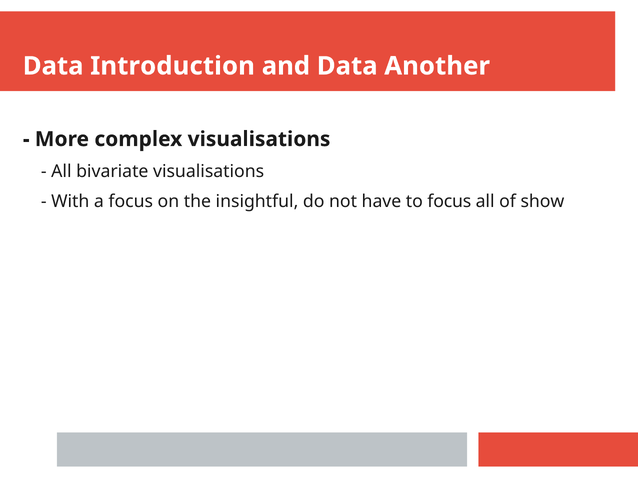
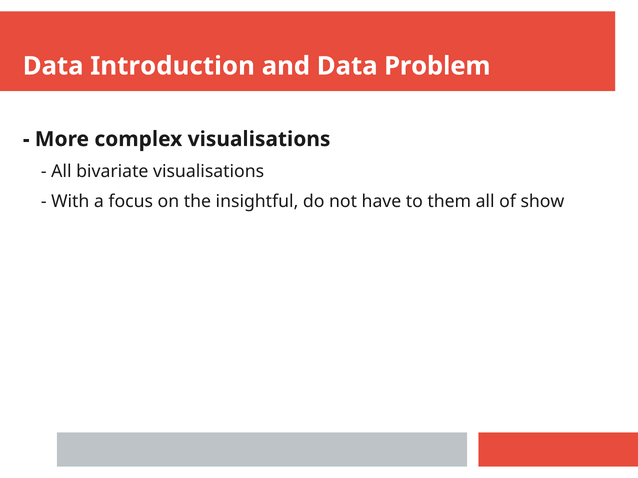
Another: Another -> Problem (437, 66)
to focus: focus -> them (449, 202)
